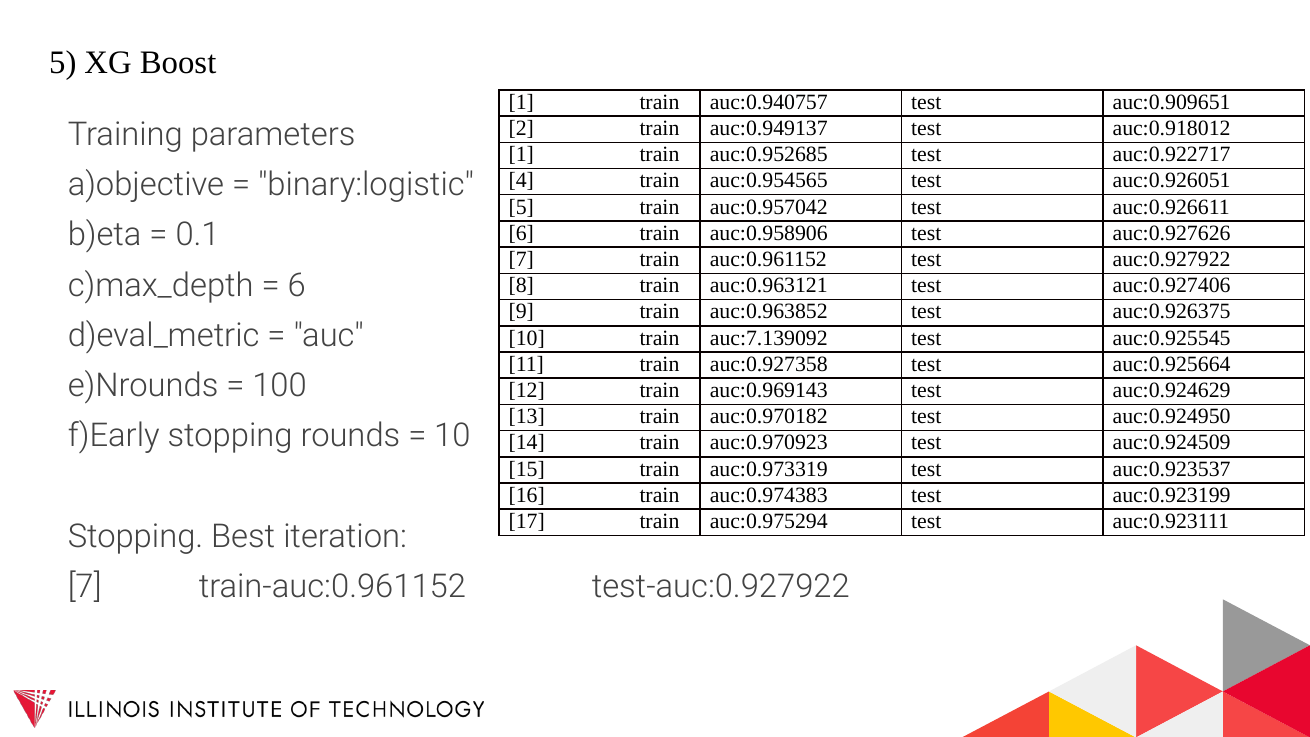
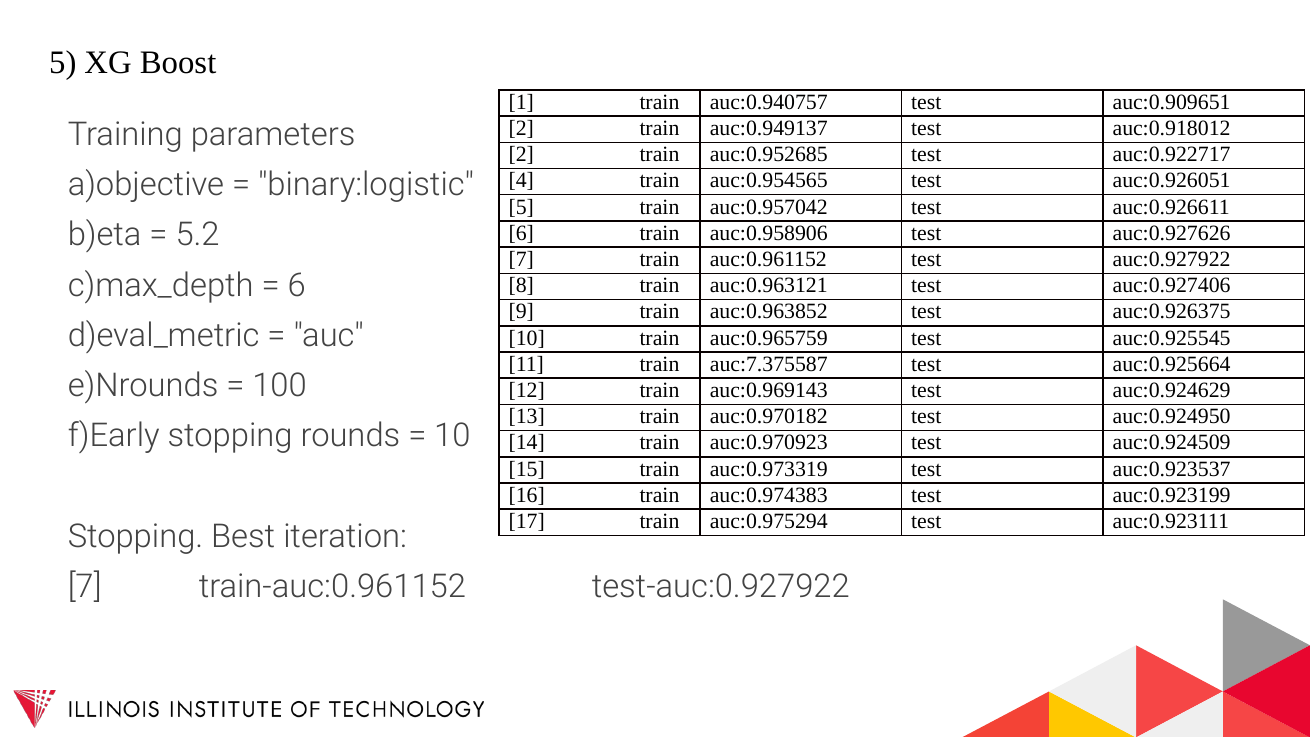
1: 1 -> 2 (521, 155)
0.1: 0.1 -> 5.2 (198, 235)
auc:7.139092: auc:7.139092 -> auc:0.965759 (769, 338)
auc:0.927358: auc:0.927358 -> auc:7.375587 (769, 364)
